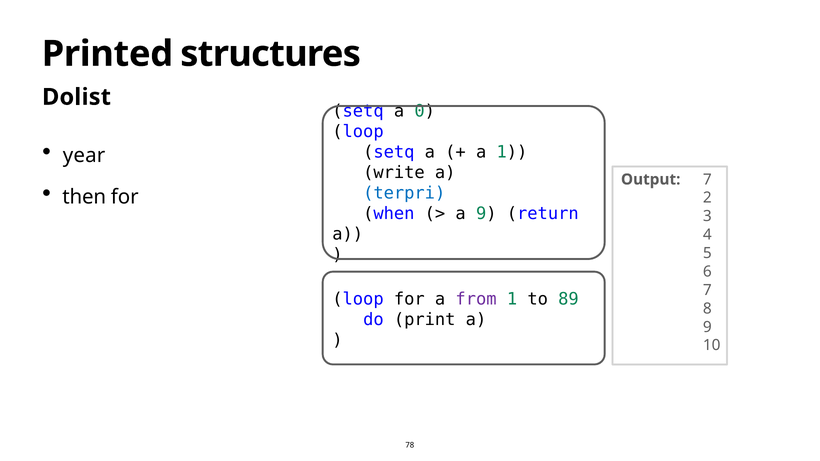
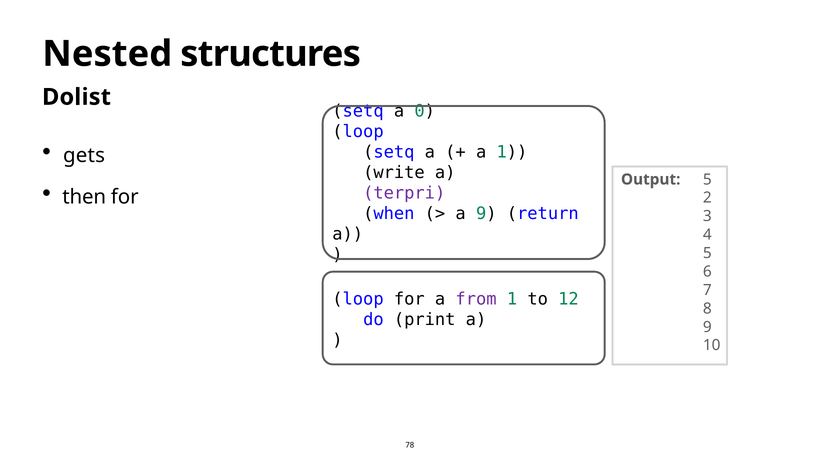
Printed: Printed -> Nested (107, 54)
year: year -> gets (84, 156)
Output 7: 7 -> 5 (707, 180)
terpri colour: blue -> purple (404, 193)
89: 89 -> 12 (568, 299)
